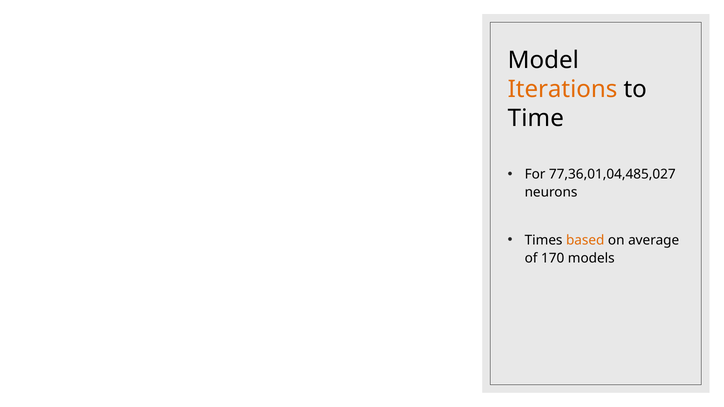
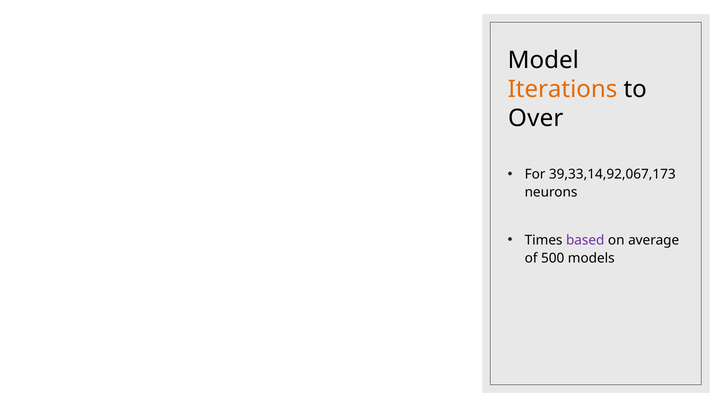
Time: Time -> Over (536, 118)
77,36,01,04,485,027: 77,36,01,04,485,027 -> 39,33,14,92,067,173 (612, 175)
based colour: orange -> purple (585, 240)
170: 170 -> 500 (553, 258)
